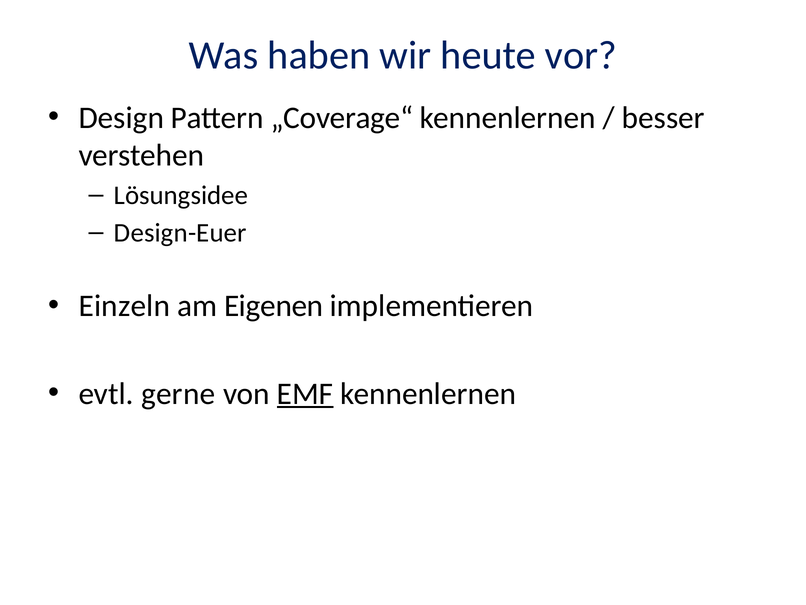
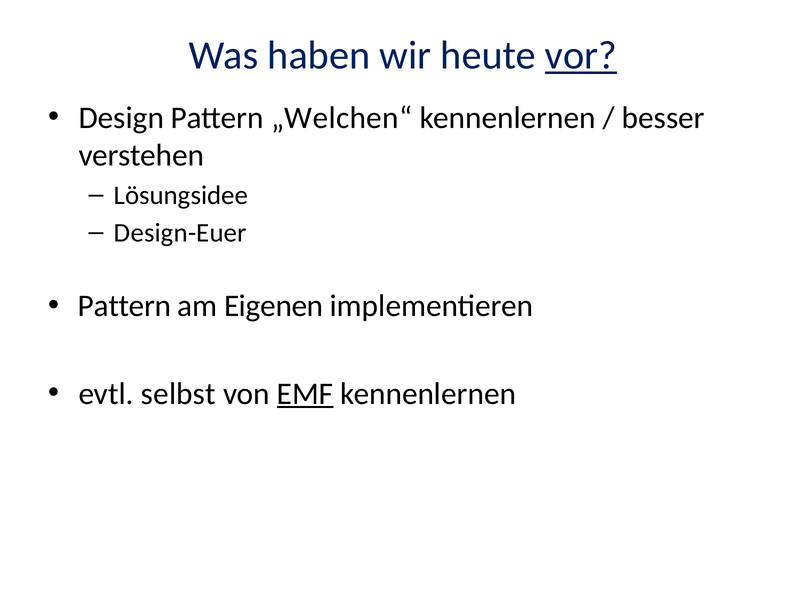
vor underline: none -> present (581, 55)
„Coverage“: „Coverage“ -> „Welchen“ (342, 118)
Einzeln: Einzeln -> Pattern (125, 306)
gerne: gerne -> selbst (178, 393)
